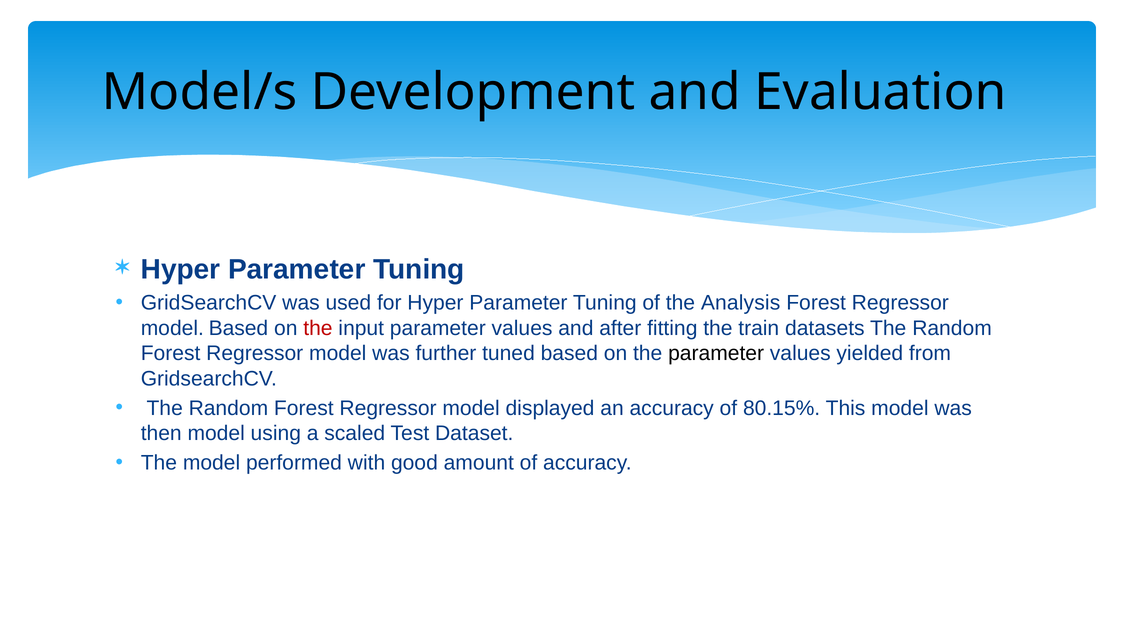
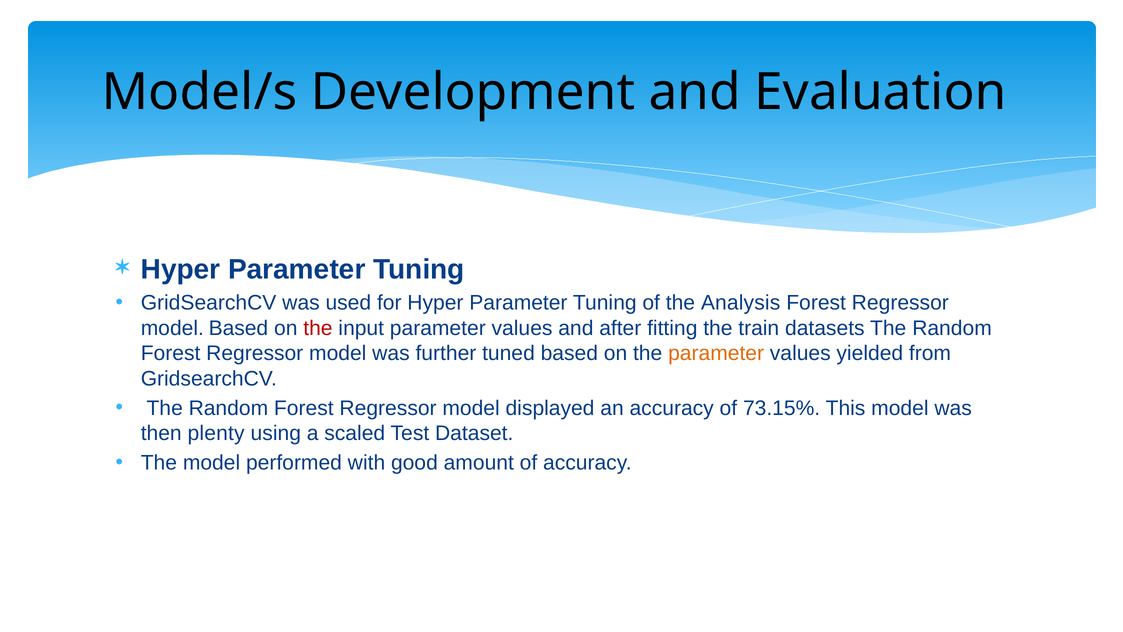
parameter colour: black -> orange (716, 353)
80.15%: 80.15% -> 73.15% (782, 408)
then model: model -> plenty (216, 433)
